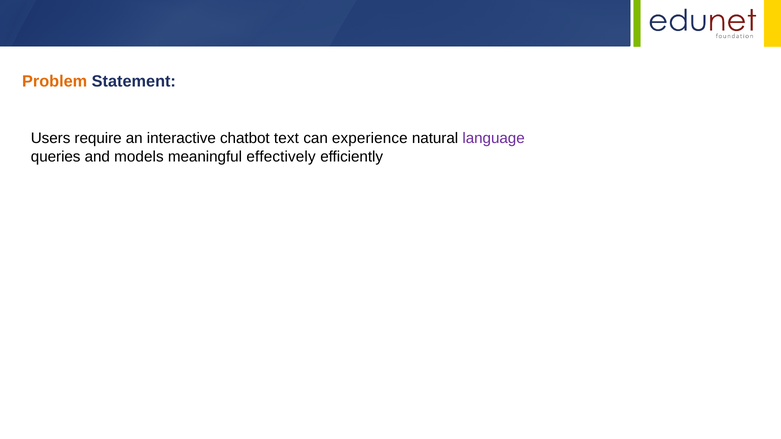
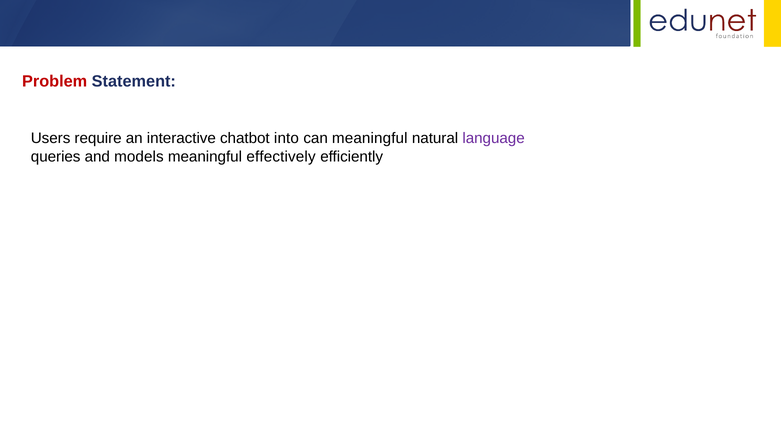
Problem colour: orange -> red (55, 81)
text: text -> into (286, 139)
can experience: experience -> meaningful (370, 139)
